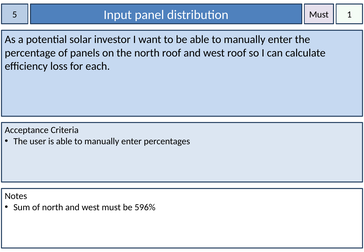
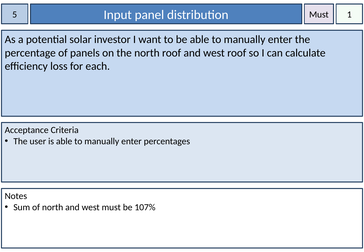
596%: 596% -> 107% (145, 207)
